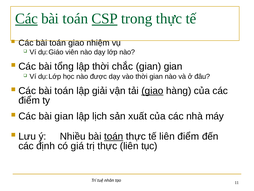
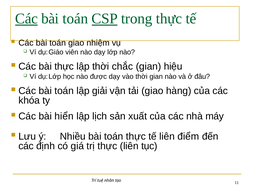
bài tổng: tổng -> thực (64, 66)
gian gian: gian -> hiệu (173, 66)
giao underline: present -> none (152, 91)
điểm: điểm -> khóa (29, 100)
bài gian: gian -> hiển (64, 116)
toán underline: present -> none (114, 136)
